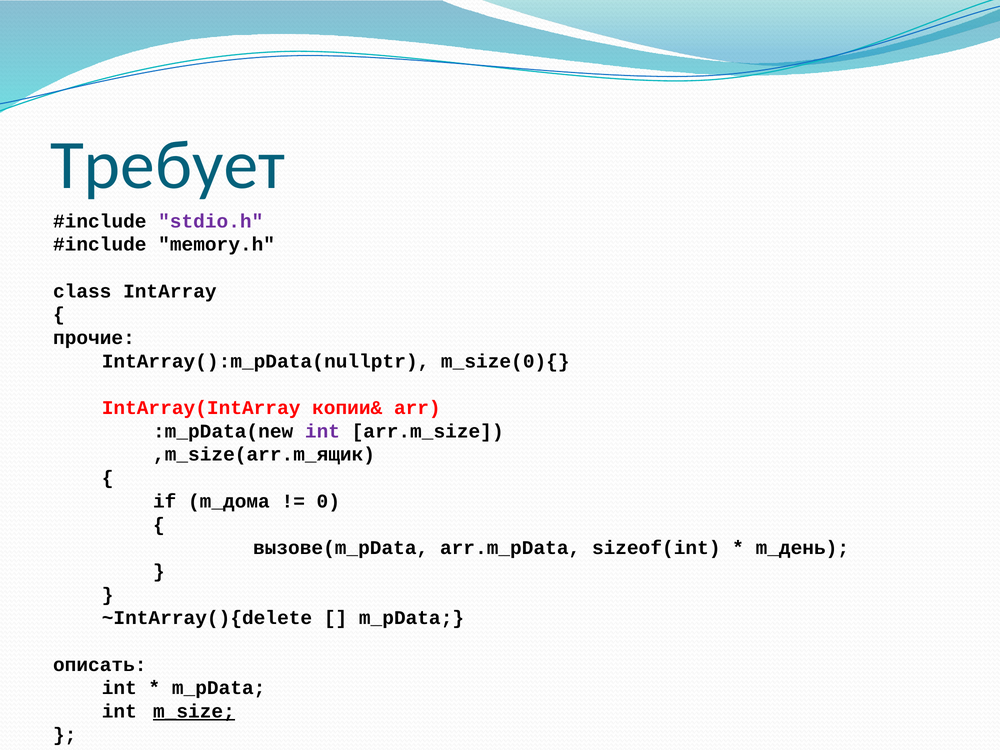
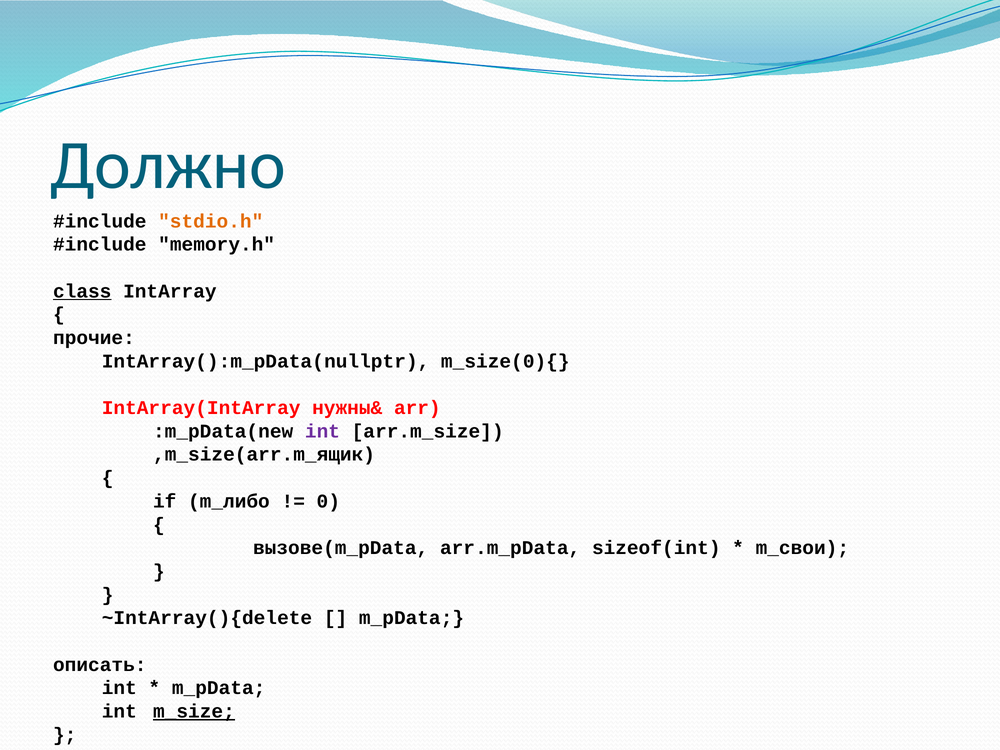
Требует: Требует -> Должно (168, 165)
stdio.h colour: purple -> orange (211, 221)
class underline: none -> present (82, 291)
копии&: копии& -> нужны& (347, 408)
m_дома: m_дома -> m_либо (229, 501)
m_день: m_день -> m_свои (802, 548)
